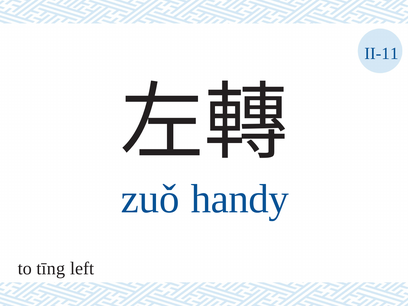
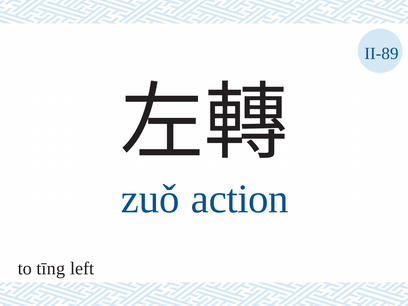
II-11: II-11 -> II-89 (382, 53)
handy: handy -> action (240, 199)
